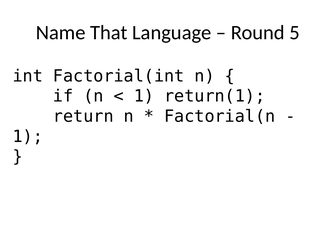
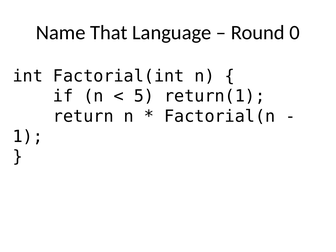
5: 5 -> 0 (295, 33)
1: 1 -> 5 (144, 96)
